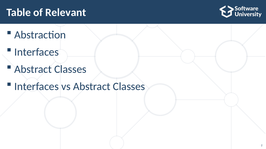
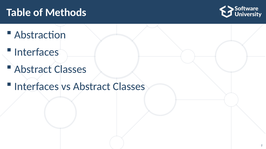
Relevant: Relevant -> Methods (66, 13)
